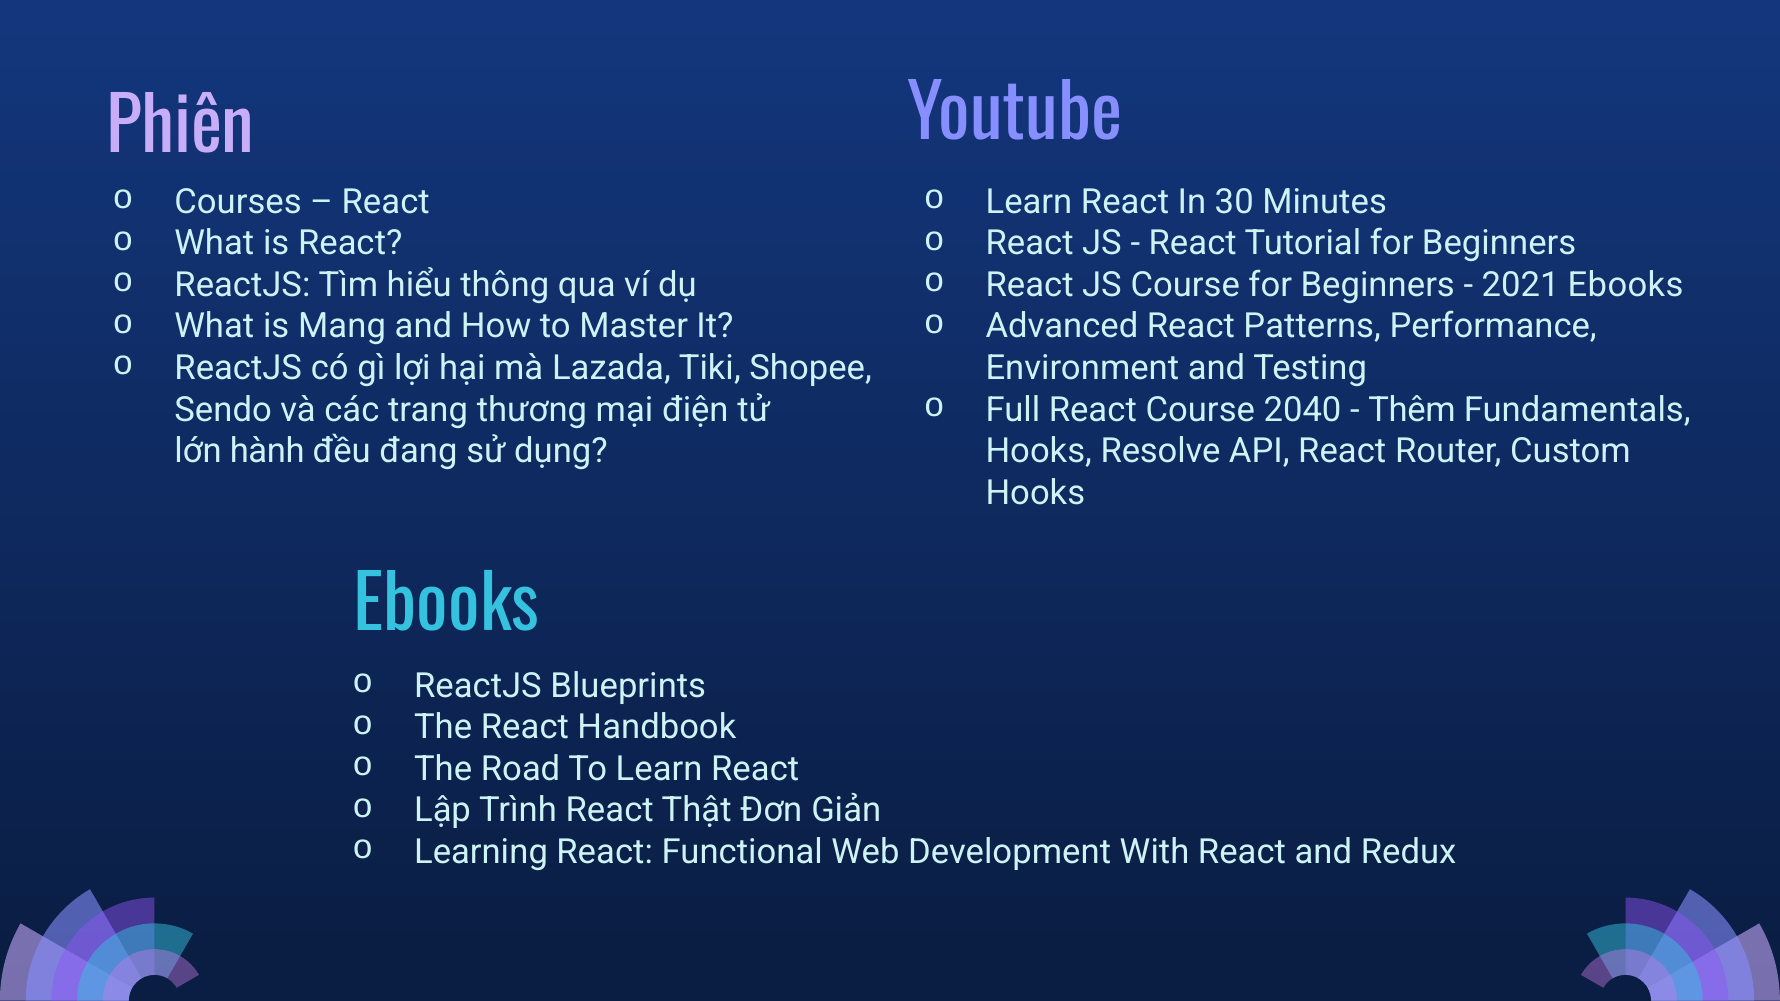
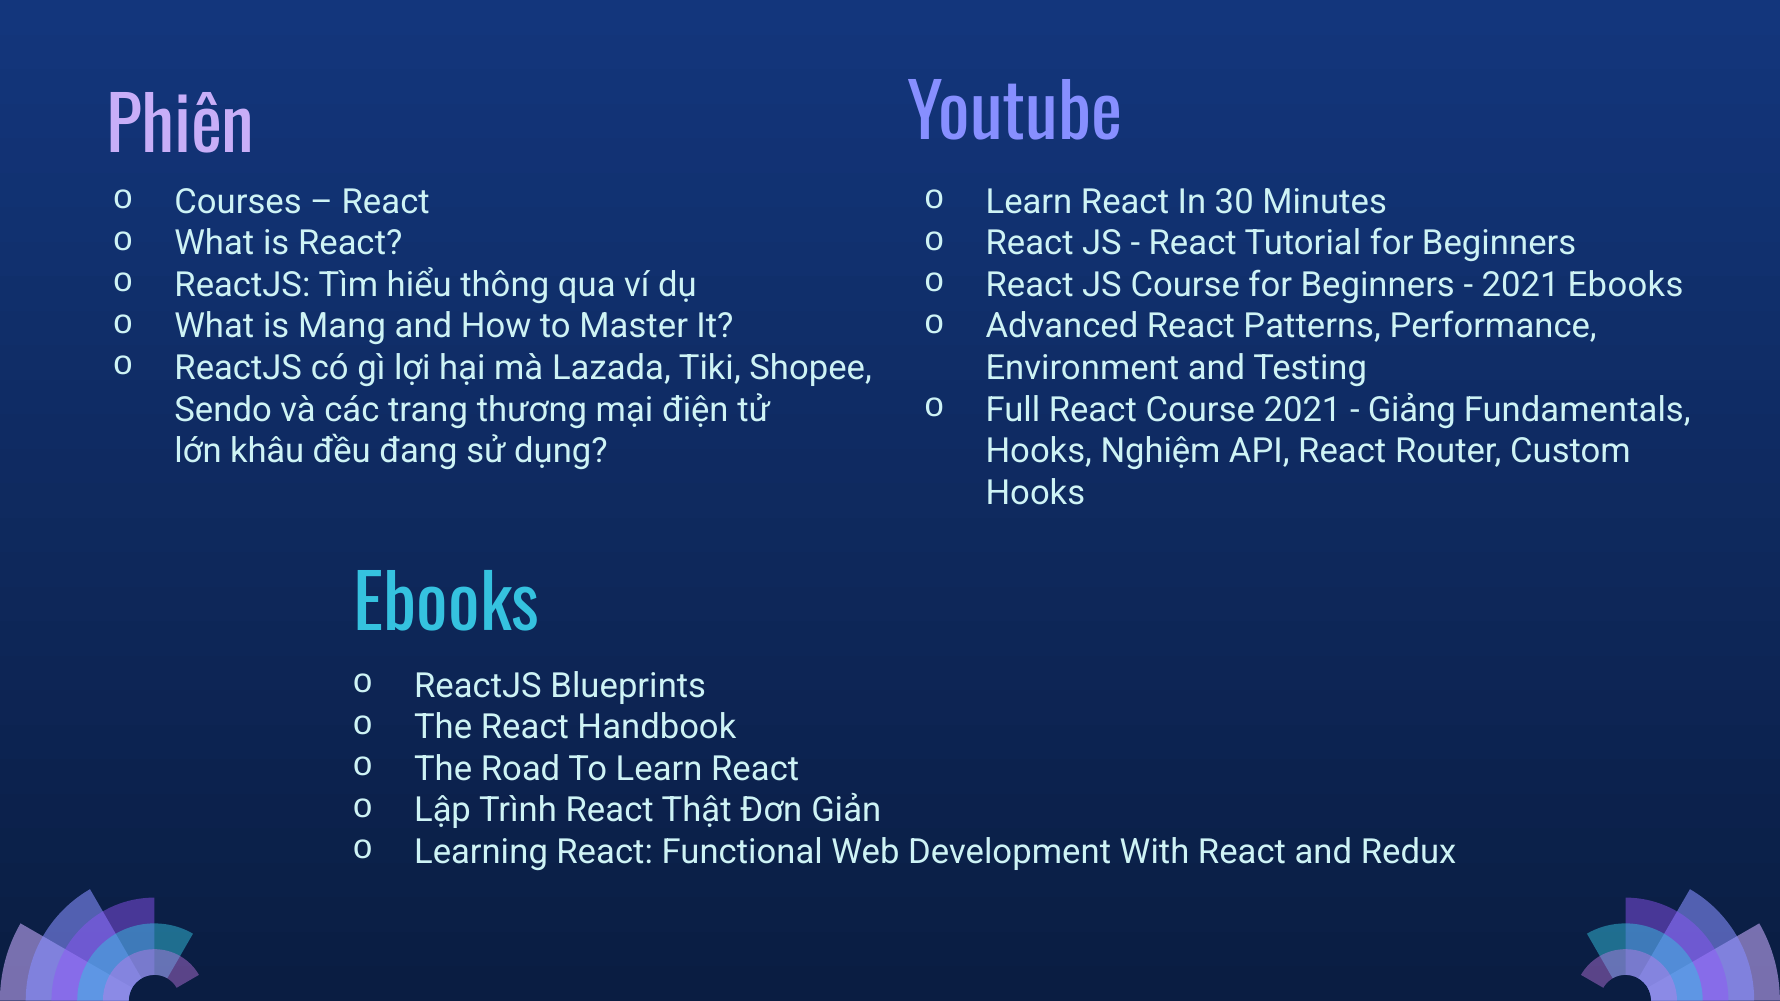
Course 2040: 2040 -> 2021 (1302, 410)
Thêm: Thêm -> Giảng (1412, 410)
hành: hành -> khâu (267, 451)
Resolve: Resolve -> Nghiệm (1161, 451)
